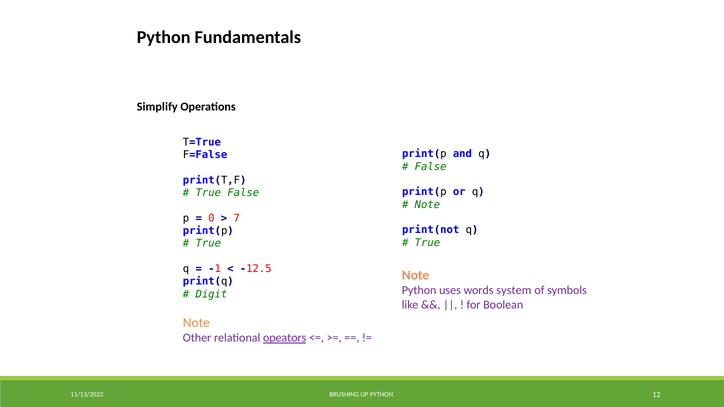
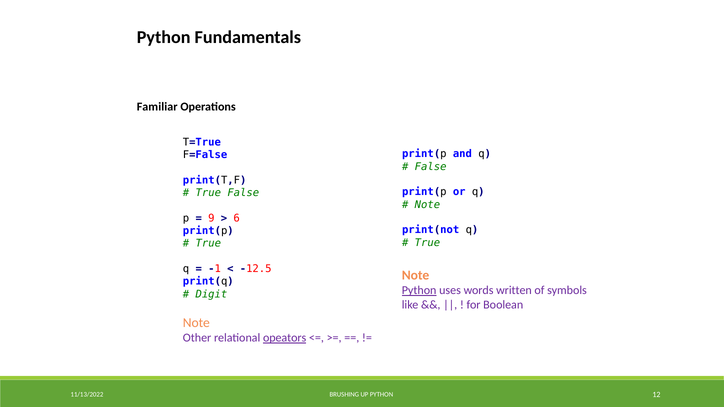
Simplify: Simplify -> Familiar (157, 107)
0: 0 -> 9 (211, 218)
7: 7 -> 6 (237, 218)
Python underline: none -> present (419, 291)
system: system -> written (514, 291)
